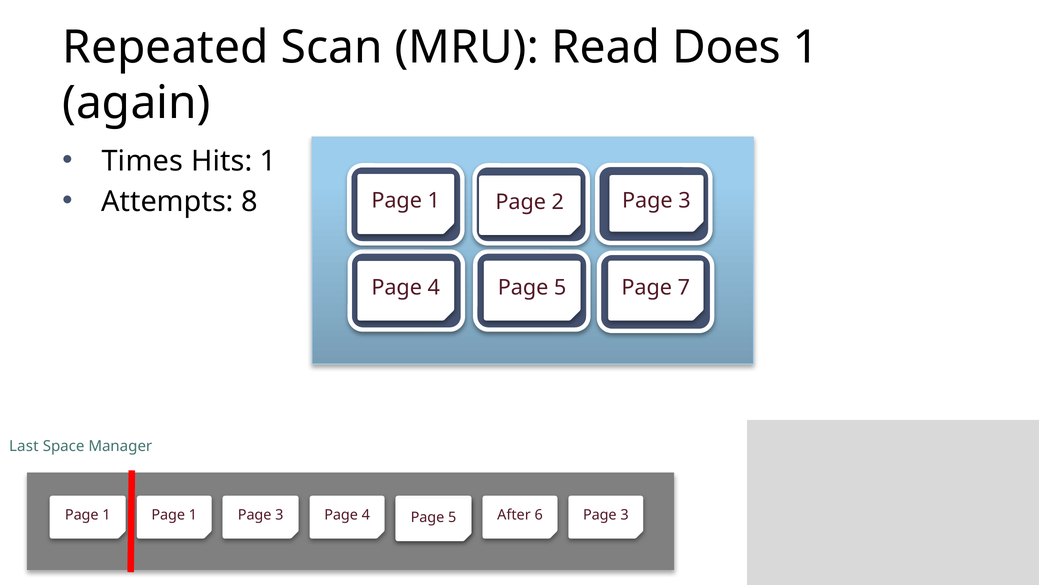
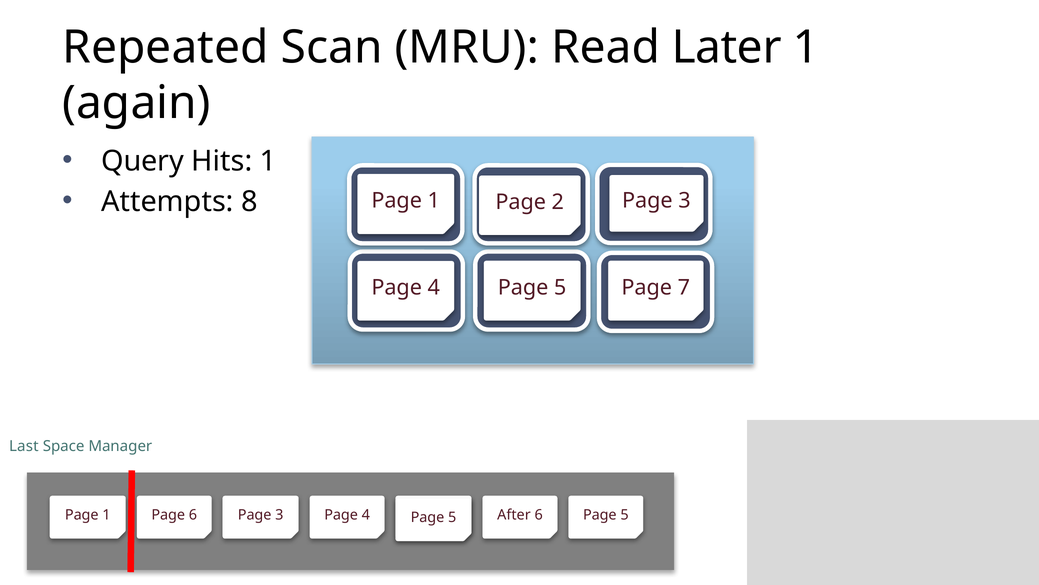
Does: Does -> Later (727, 48)
Times: Times -> Query (143, 161)
1 Page 1: 1 -> 6 (193, 514)
6 Page 3: 3 -> 5 (625, 514)
